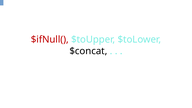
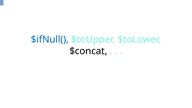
$ifNull( colour: red -> blue (50, 40)
